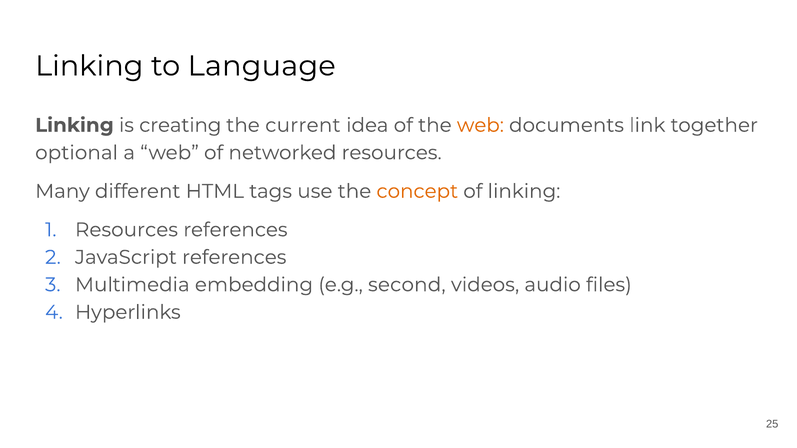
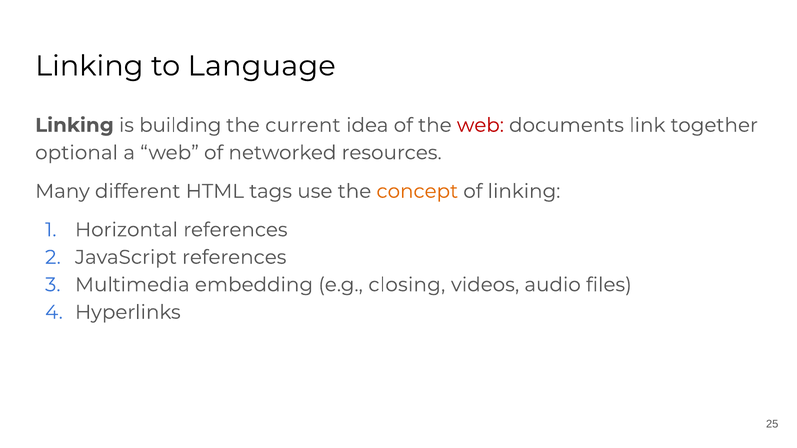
creating: creating -> building (180, 125)
web colour: orange -> red (480, 125)
Resources: Resources -> Horizontal (127, 230)
second: second -> closing (407, 285)
